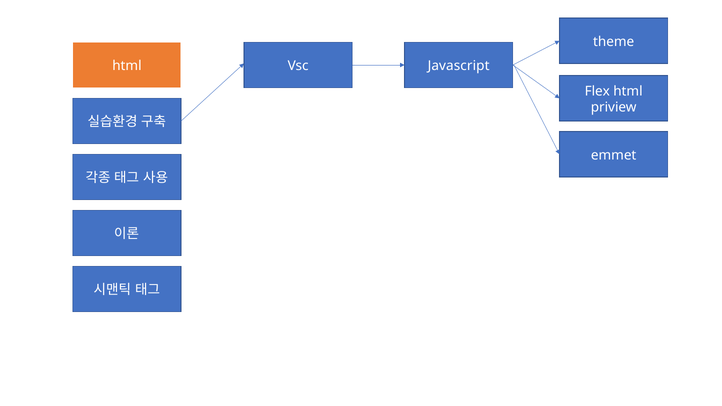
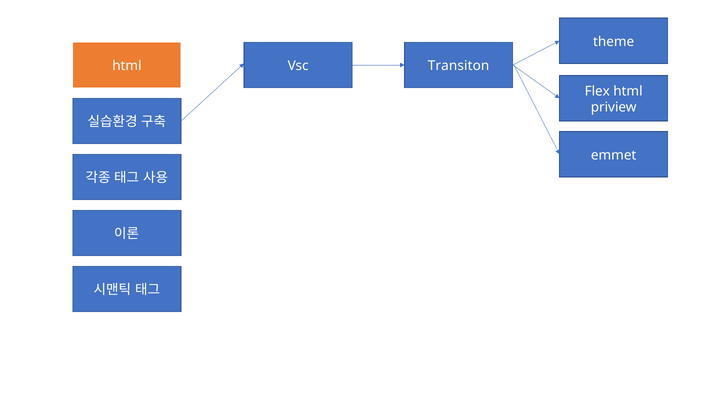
Javascript: Javascript -> Transiton (459, 66)
